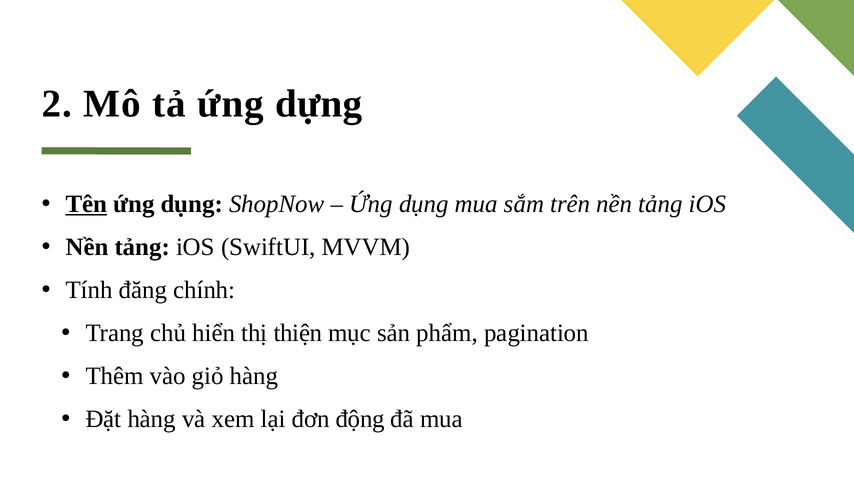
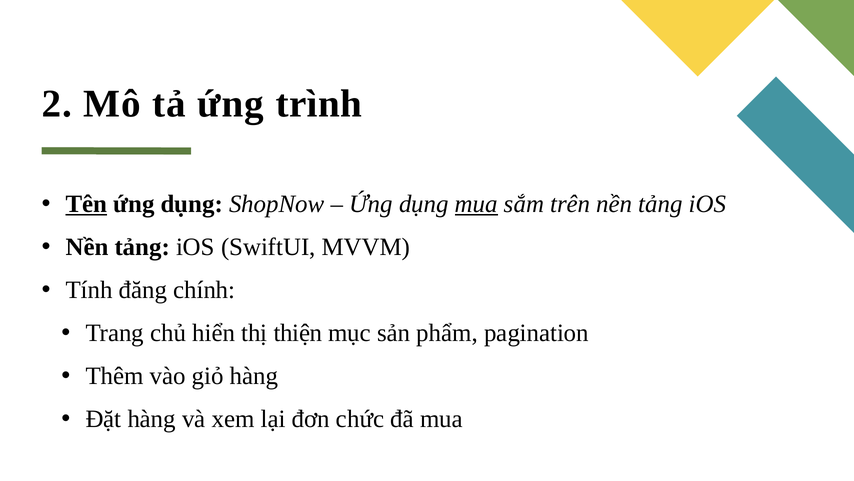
dựng: dựng -> trình (319, 104)
mua underline: none -> present (476, 204)
động: động -> chức (360, 418)
